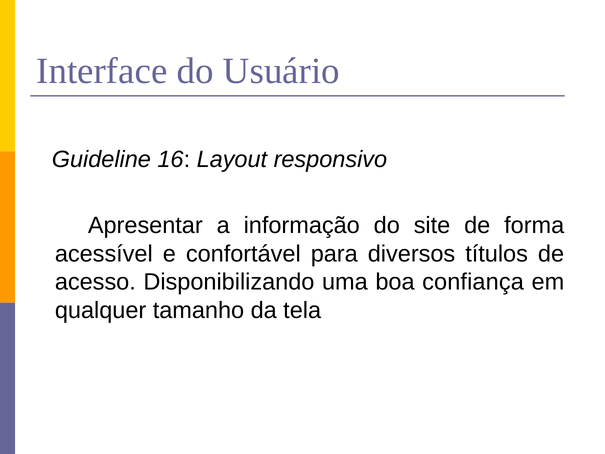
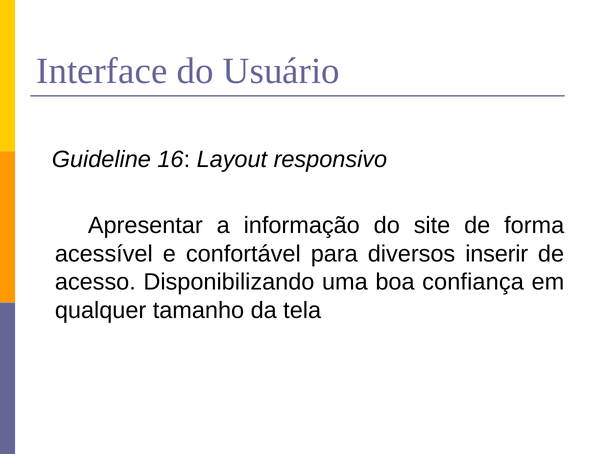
títulos: títulos -> inserir (497, 254)
